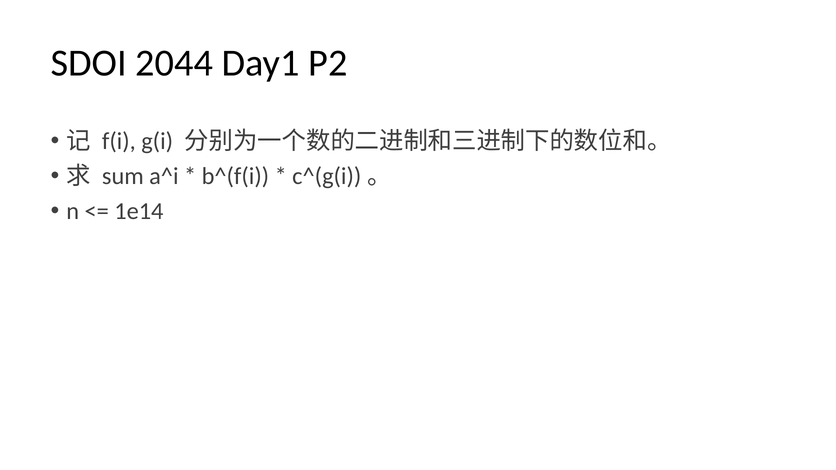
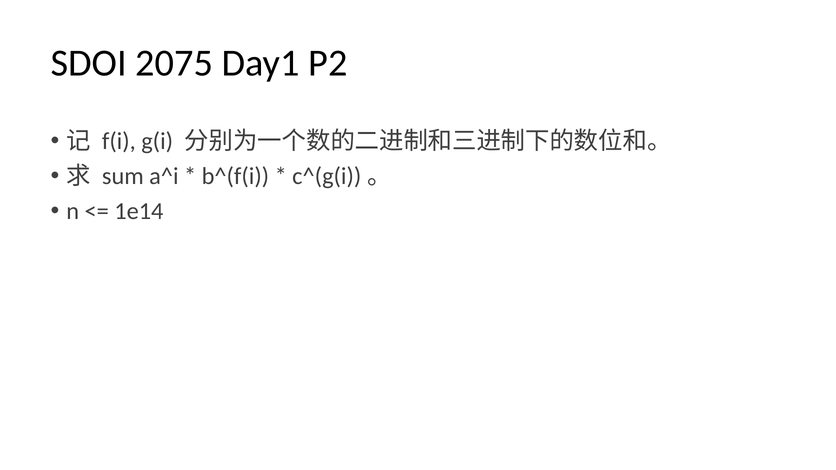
2044: 2044 -> 2075 (174, 63)
